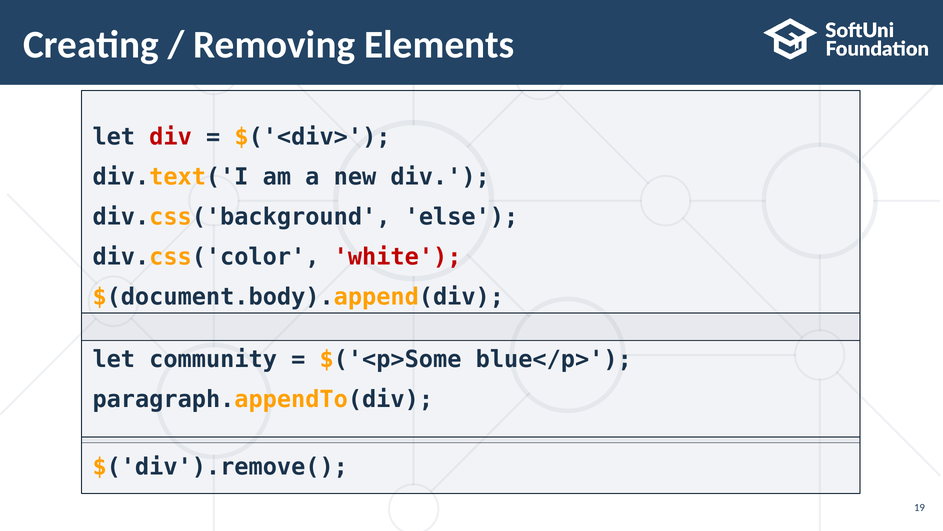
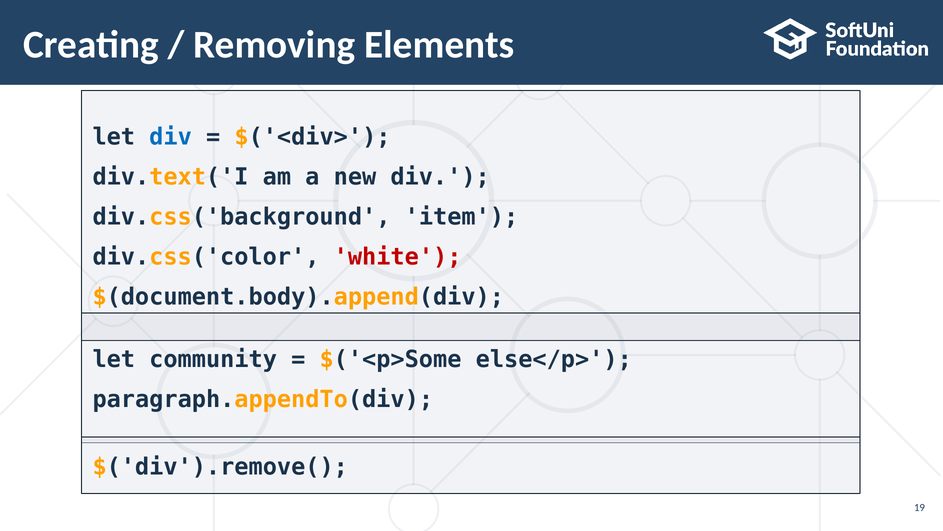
div colour: red -> blue (171, 137)
else: else -> item (461, 217)
blue</p>: blue</p> -> else</p> (554, 359)
